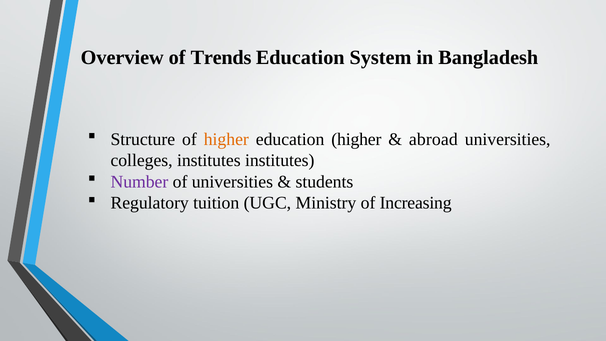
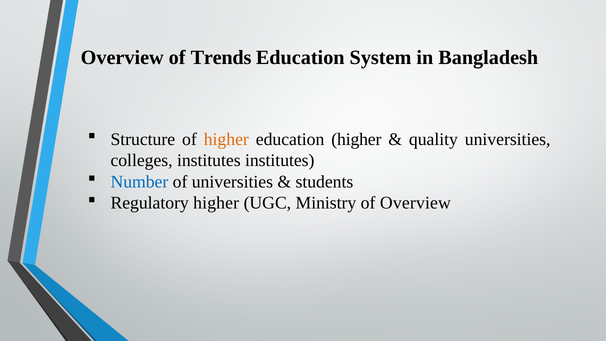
abroad: abroad -> quality (433, 139)
Number colour: purple -> blue (139, 182)
Regulatory tuition: tuition -> higher (216, 203)
of Increasing: Increasing -> Overview (415, 203)
